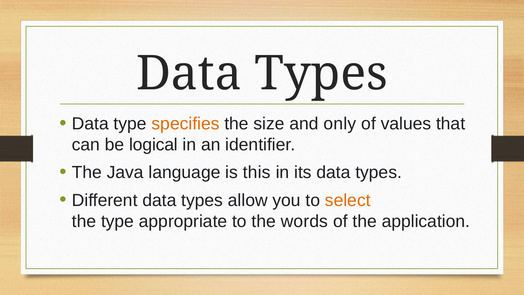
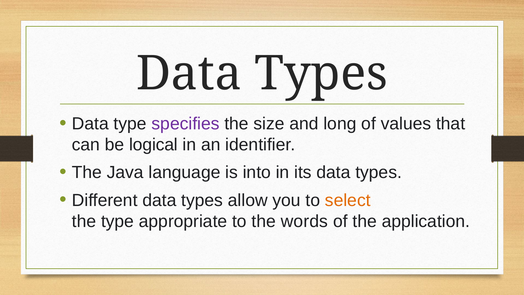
specifies colour: orange -> purple (186, 124)
only: only -> long (340, 124)
this: this -> into (257, 172)
